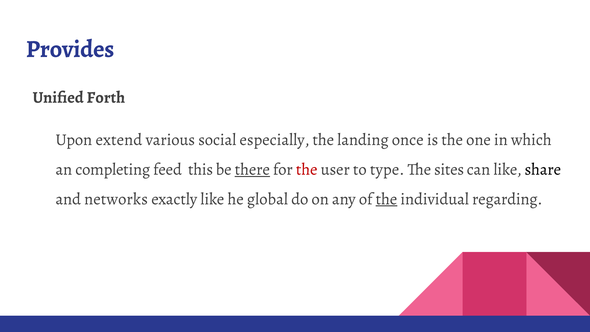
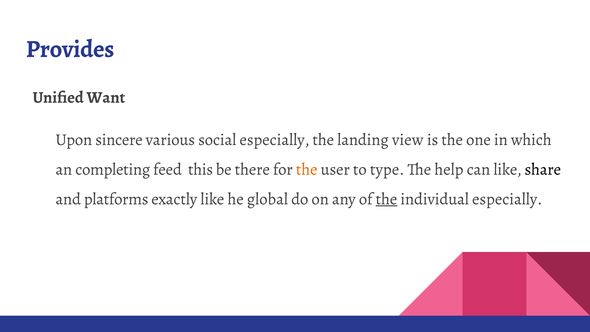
Forth: Forth -> Want (106, 97)
extend: extend -> sincere (119, 140)
once: once -> view (408, 140)
there underline: present -> none (252, 169)
the colour: red -> orange (307, 169)
sites: sites -> help (449, 169)
networks: networks -> platforms (116, 199)
individual regarding: regarding -> especially (507, 199)
